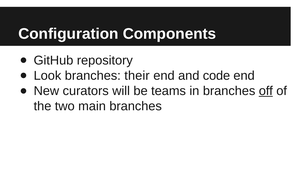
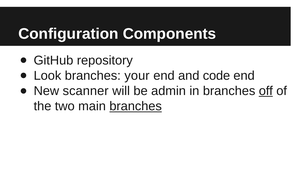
their: their -> your (137, 76)
curators: curators -> scanner (86, 91)
teams: teams -> admin (169, 91)
branches underline: none -> present (136, 106)
